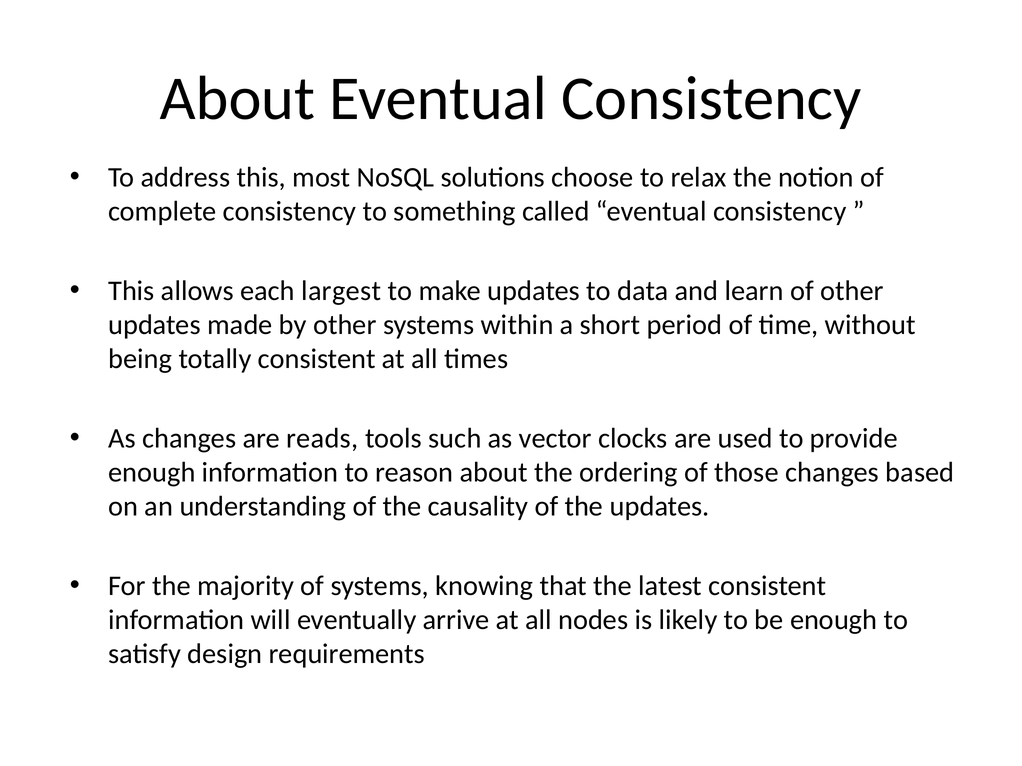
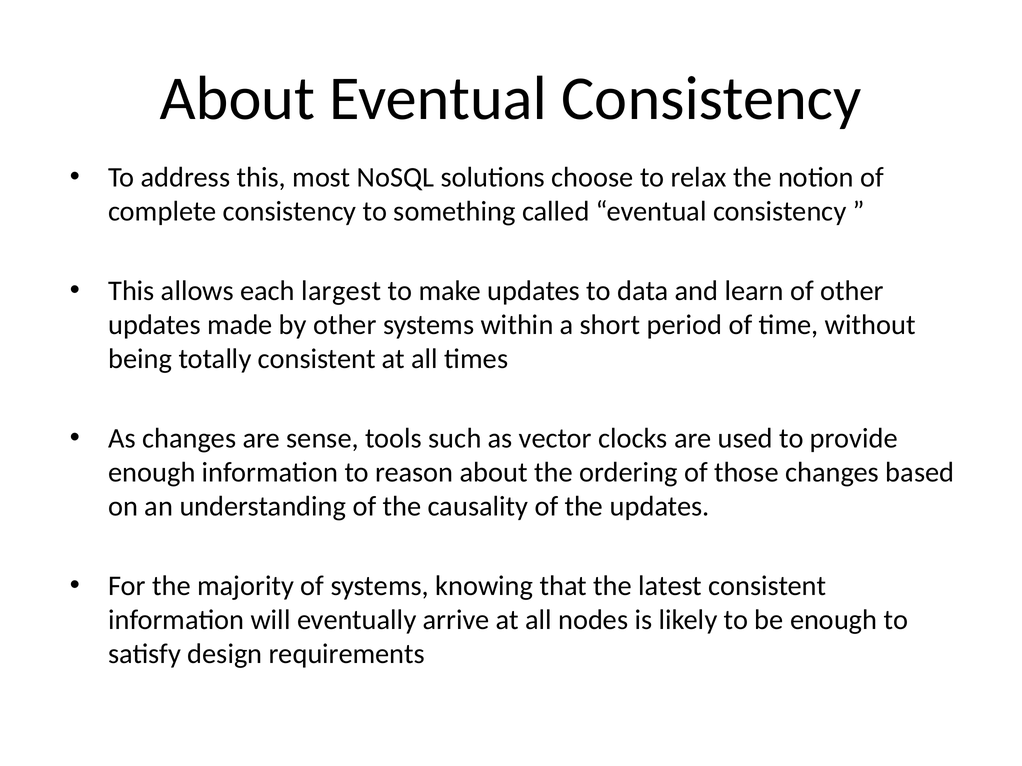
reads: reads -> sense (323, 439)
